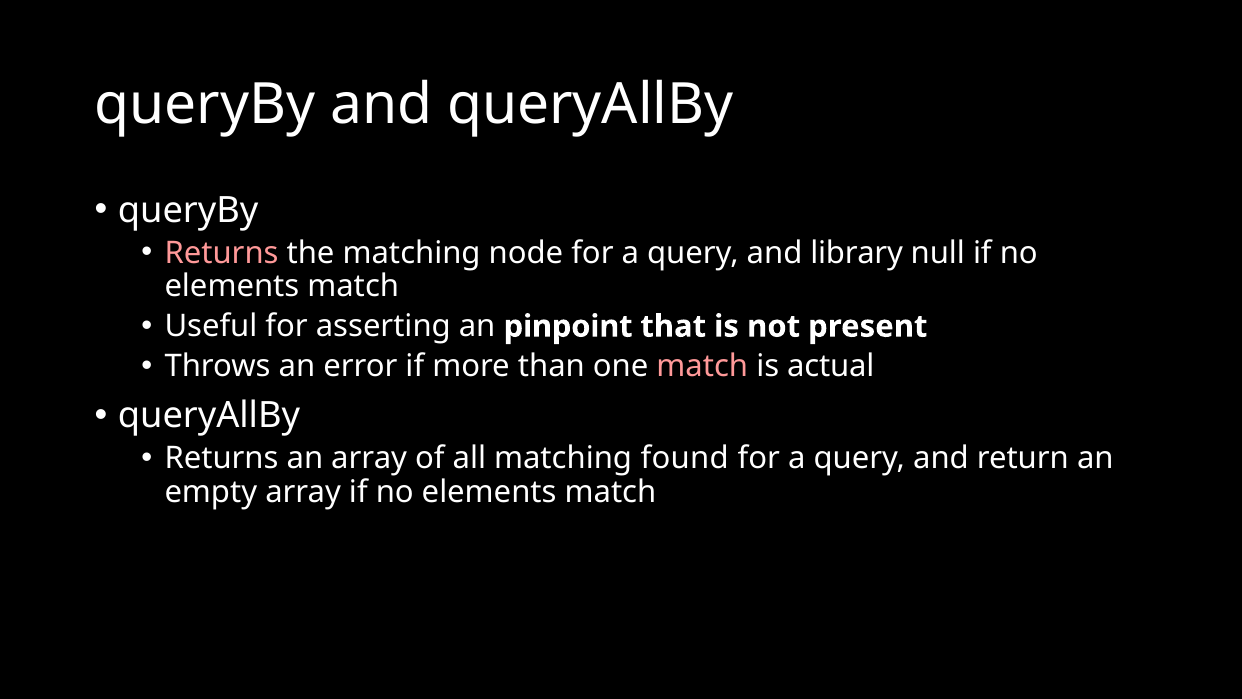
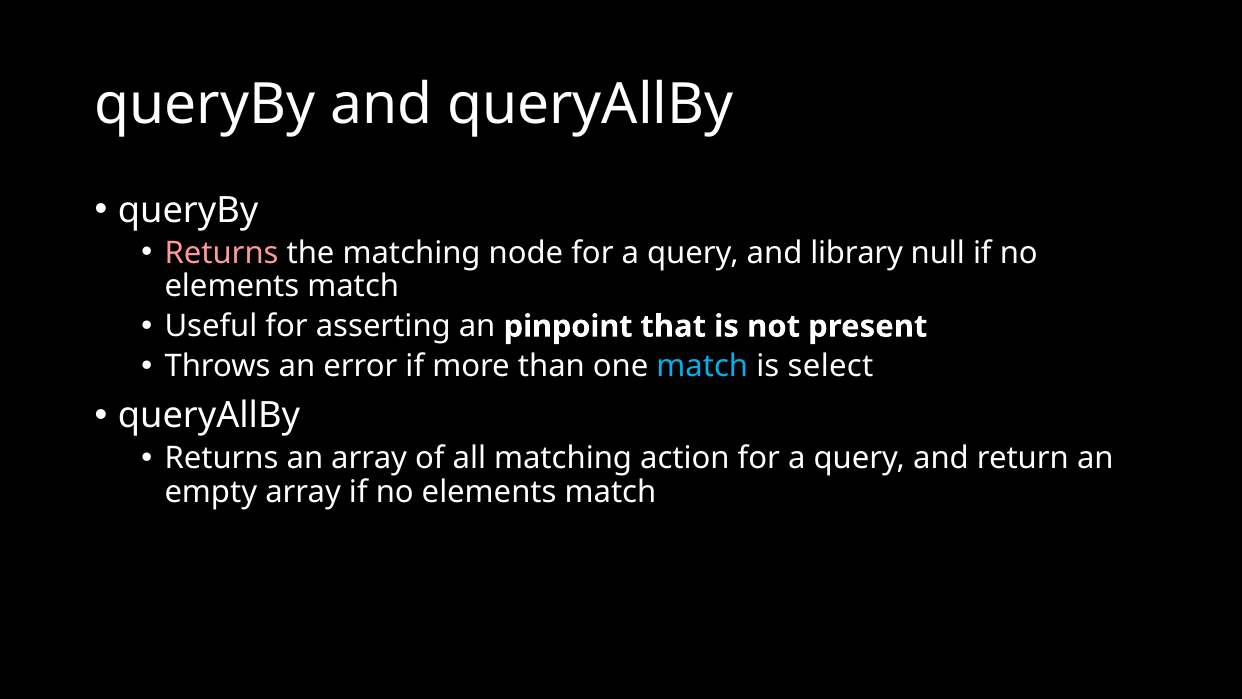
match colour: pink -> light blue (702, 366)
actual: actual -> select (831, 366)
found: found -> action (685, 458)
